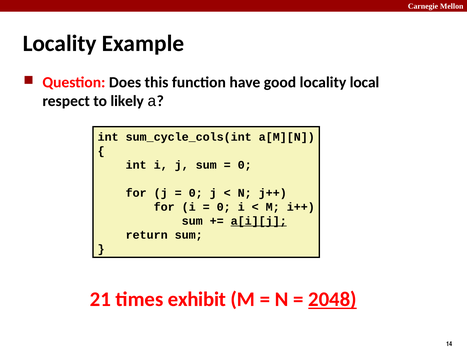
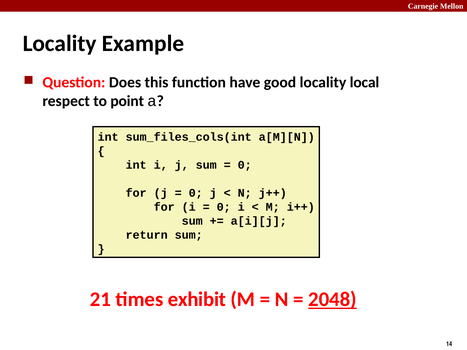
likely: likely -> point (127, 101)
sum_cycle_cols(int: sum_cycle_cols(int -> sum_files_cols(int (189, 137)
a[i][j underline: present -> none (259, 221)
